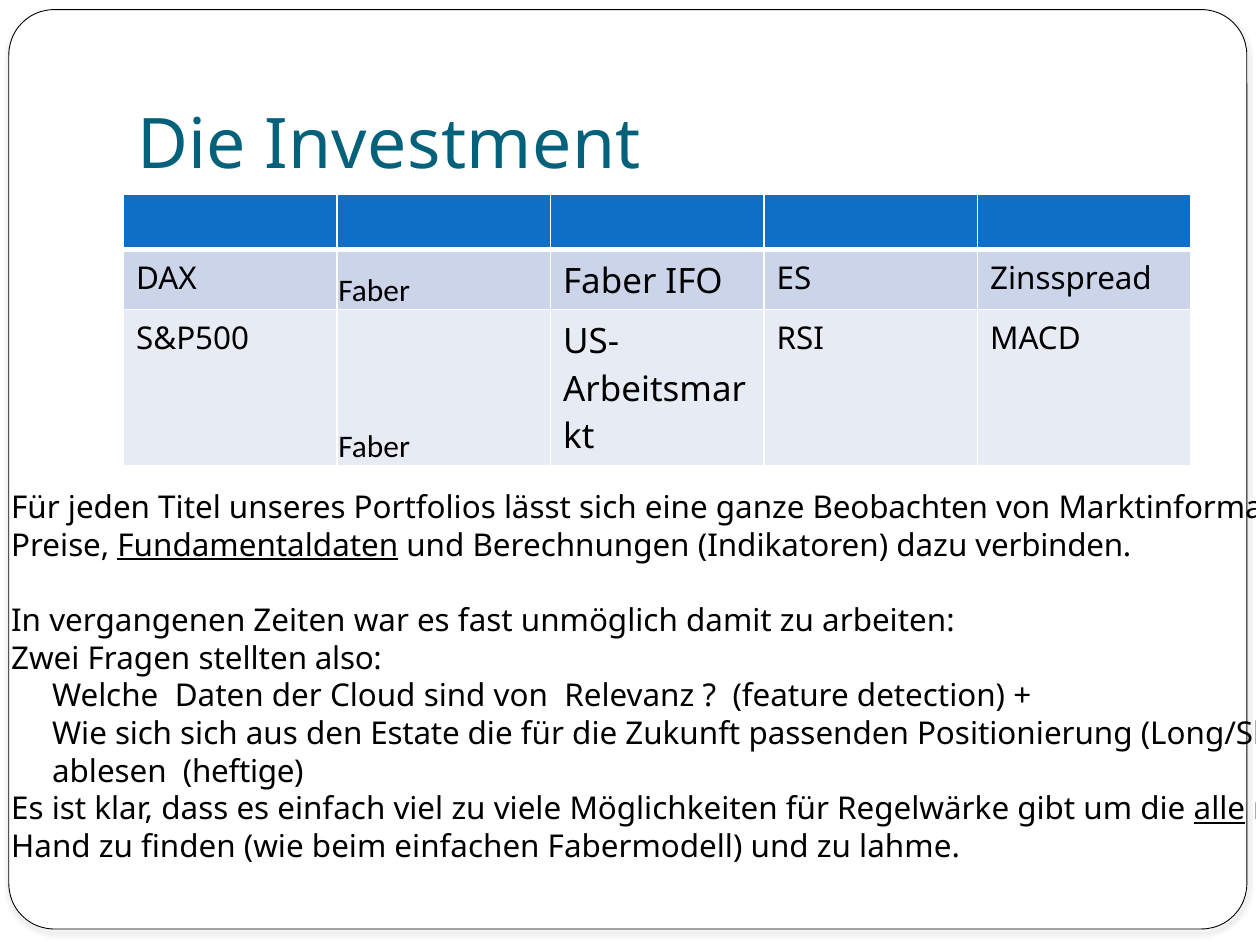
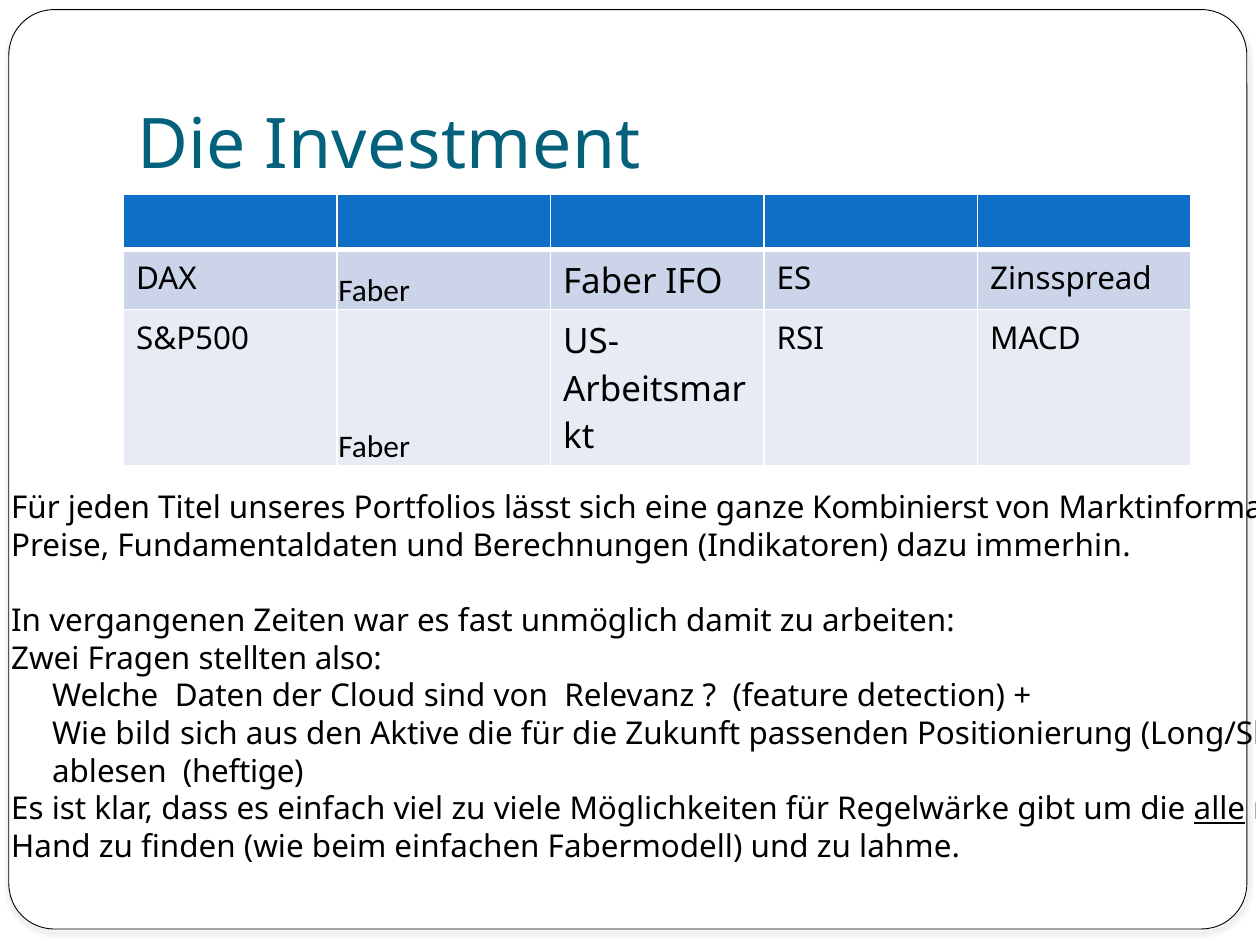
Beobachten: Beobachten -> Kombinierst (900, 508)
Fundamentaldaten underline: present -> none (258, 546)
verbinden: verbinden -> immerhin (1053, 546)
Wie sich: sich -> bild (143, 734)
Estate: Estate -> Aktive (415, 734)
